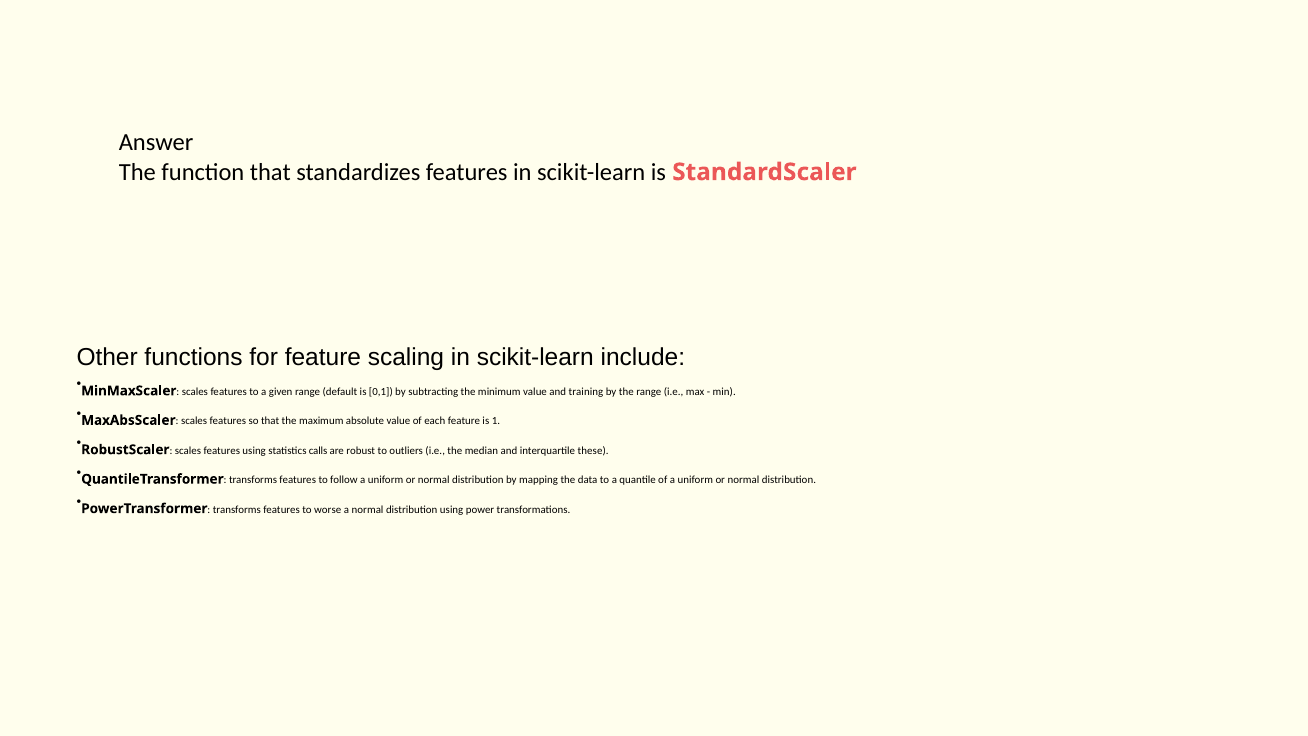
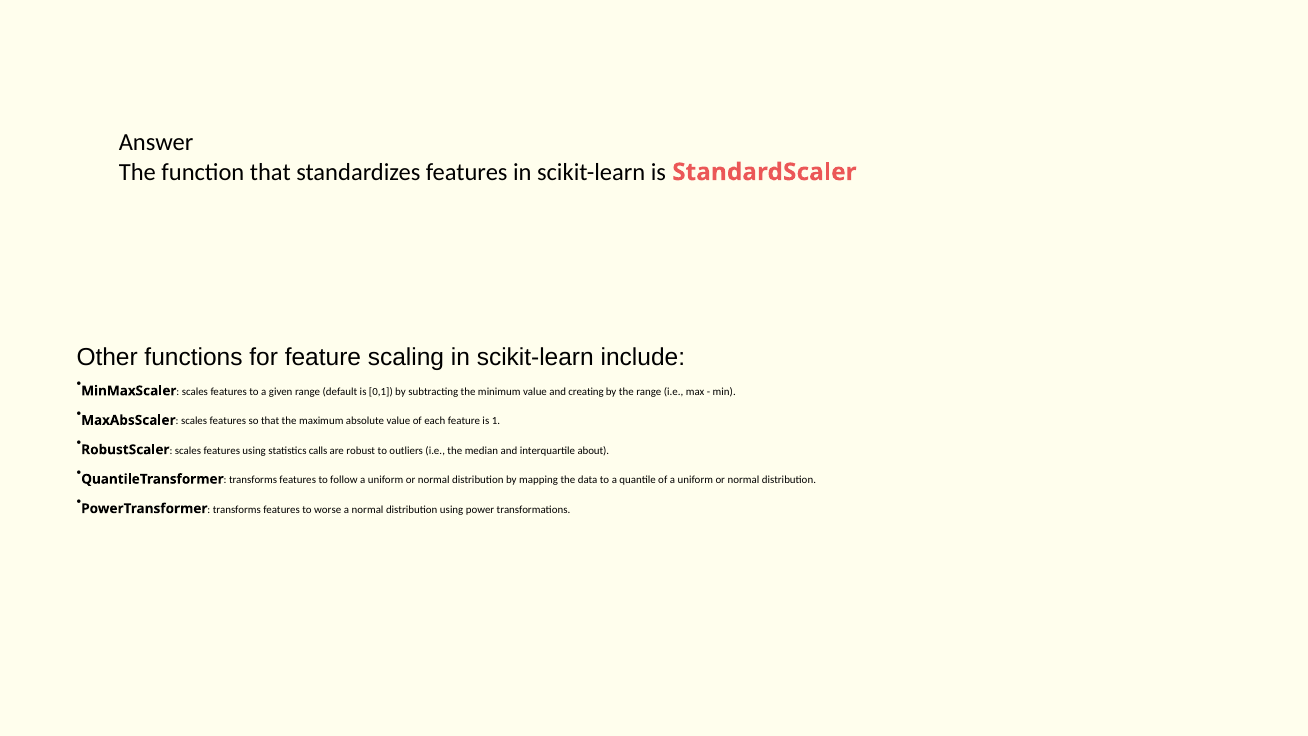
training: training -> creating (586, 392)
these: these -> about (593, 450)
